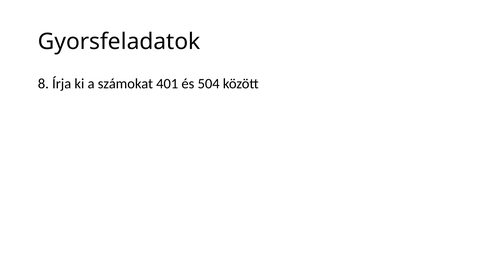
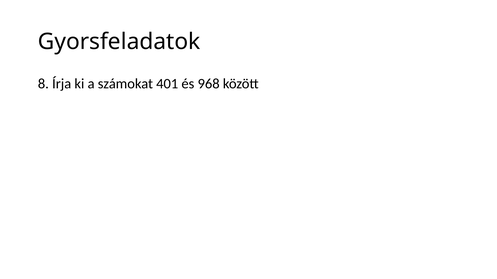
504: 504 -> 968 (209, 84)
